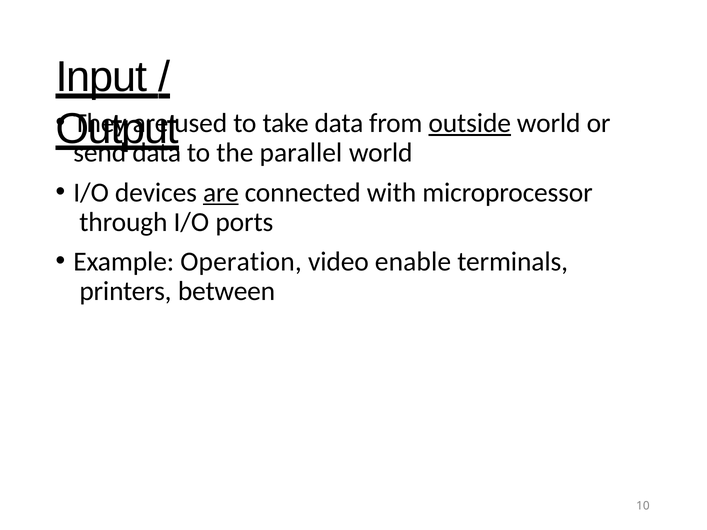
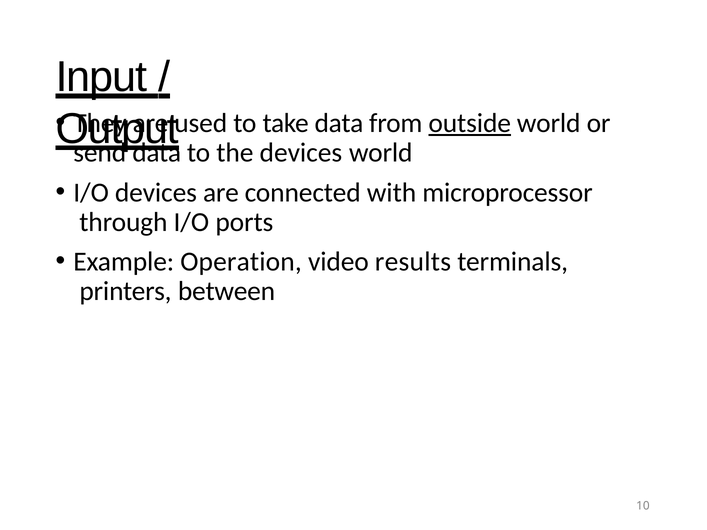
the parallel: parallel -> devices (301, 153)
are underline: present -> none (221, 193)
enable: enable -> results (413, 262)
